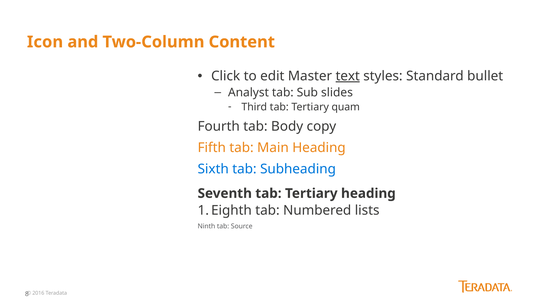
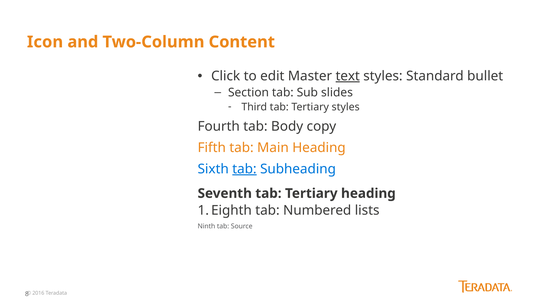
Analyst: Analyst -> Section (249, 92)
Tertiary quam: quam -> styles (346, 107)
tab underline: none -> present (244, 169)
